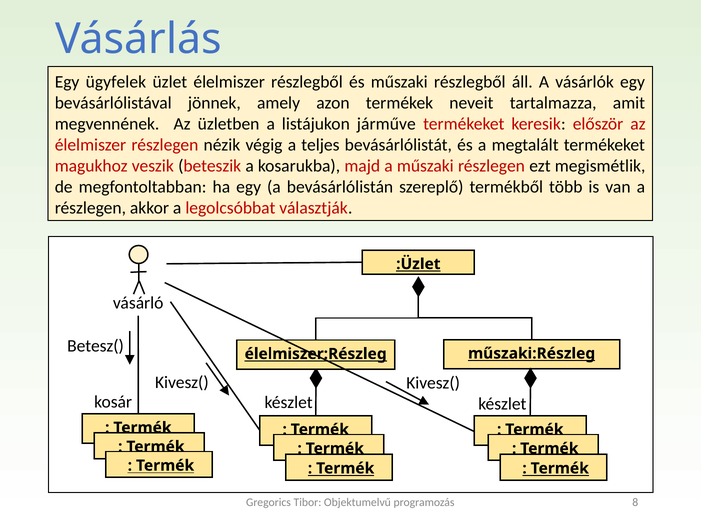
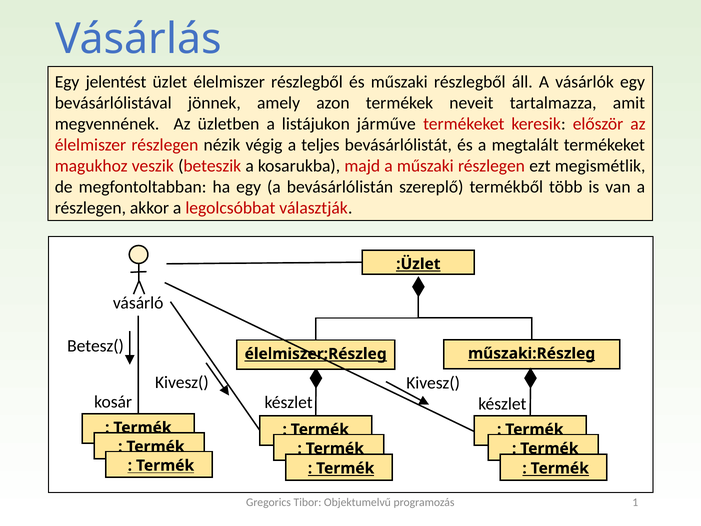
ügyfelek: ügyfelek -> jelentést (116, 82)
8: 8 -> 1 (635, 502)
